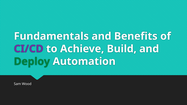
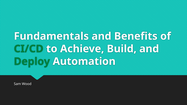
CI/CD colour: purple -> green (29, 49)
